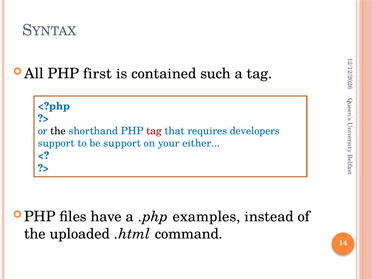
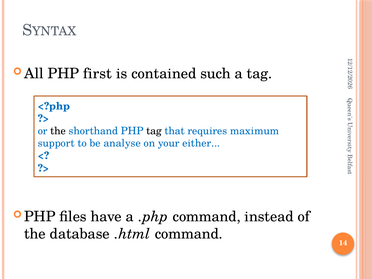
tag colour: red -> black (154, 131)
developers: developers -> maximum (255, 131)
be support: support -> analyse (122, 143)
.php examples: examples -> command (207, 217)
uploaded: uploaded -> database (80, 234)
